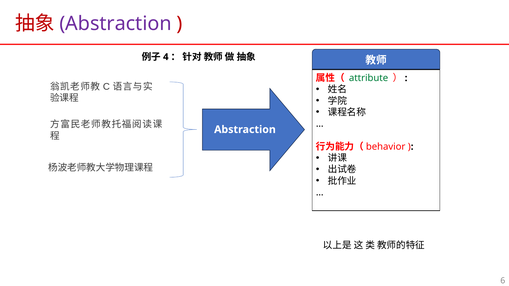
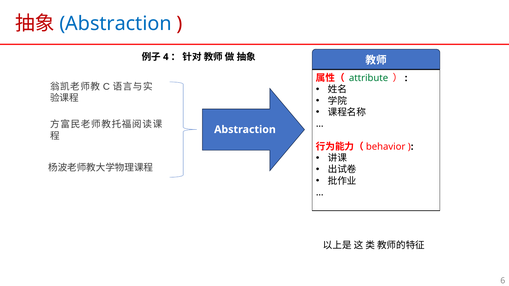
Abstraction colour: purple -> blue (116, 24)
